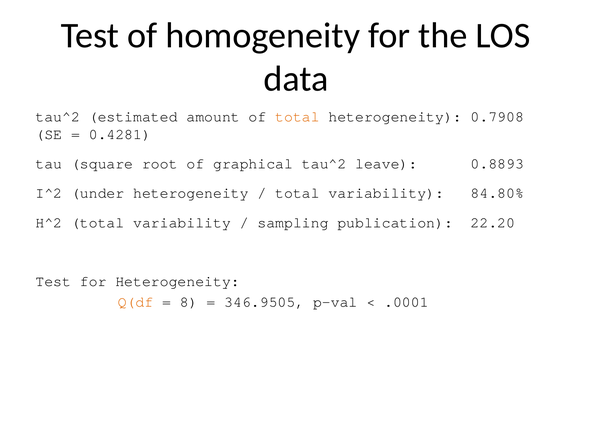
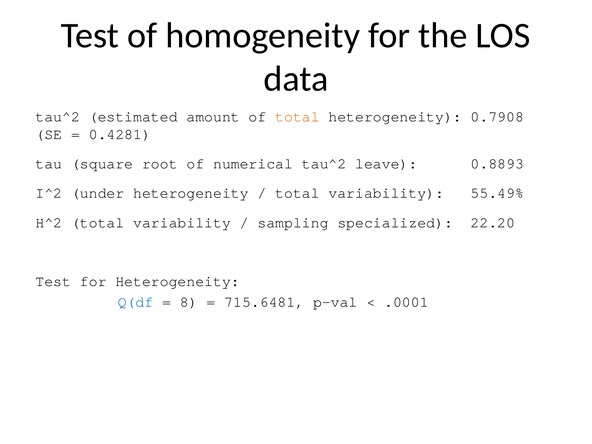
graphical: graphical -> numerical (253, 164)
84.80%: 84.80% -> 55.49% (497, 193)
publication: publication -> specialized (395, 222)
Q(df colour: orange -> blue (136, 302)
346.9505: 346.9505 -> 715.6481 (264, 302)
